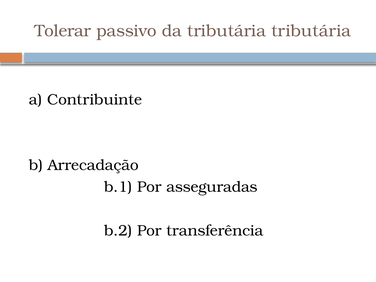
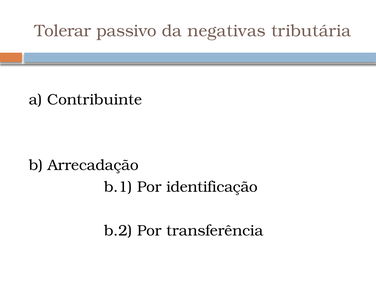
da tributária: tributária -> negativas (227, 31)
asseguradas: asseguradas -> identificação (212, 187)
